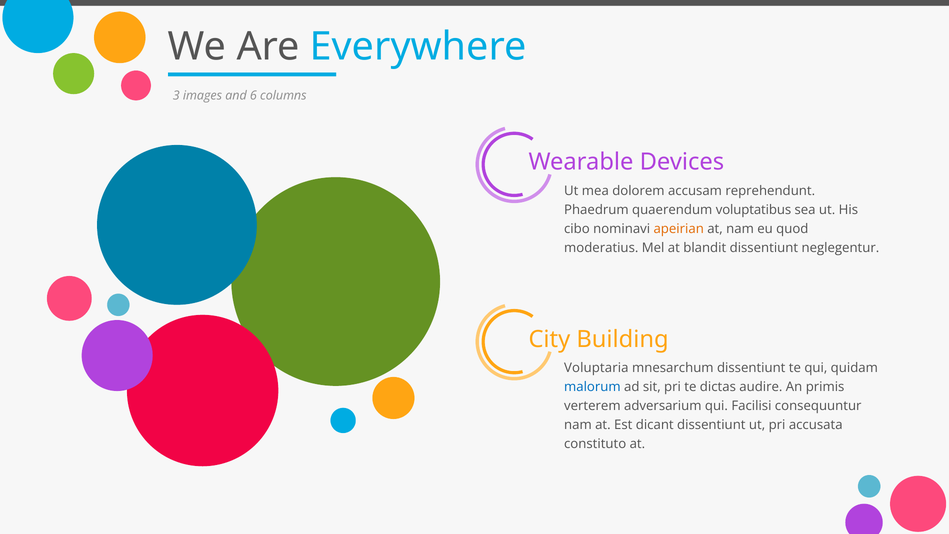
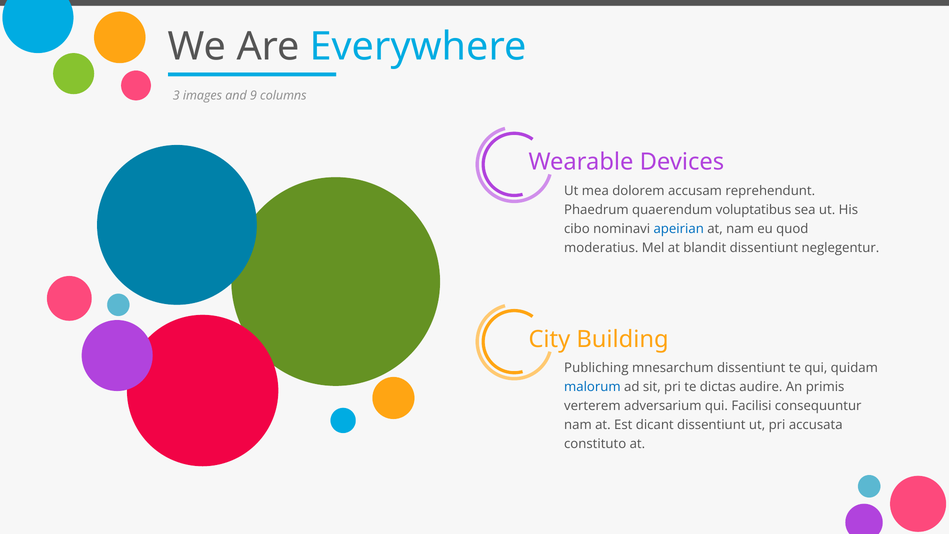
6: 6 -> 9 (253, 96)
apeirian colour: orange -> blue (679, 229)
Voluptaria: Voluptaria -> Publiching (596, 368)
